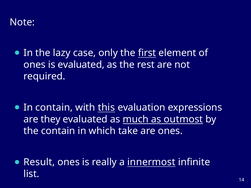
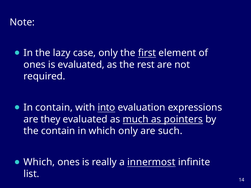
this: this -> into (106, 108)
outmost: outmost -> pointers (183, 119)
which take: take -> only (128, 131)
are ones: ones -> such (170, 131)
Result: Result -> Which (39, 162)
